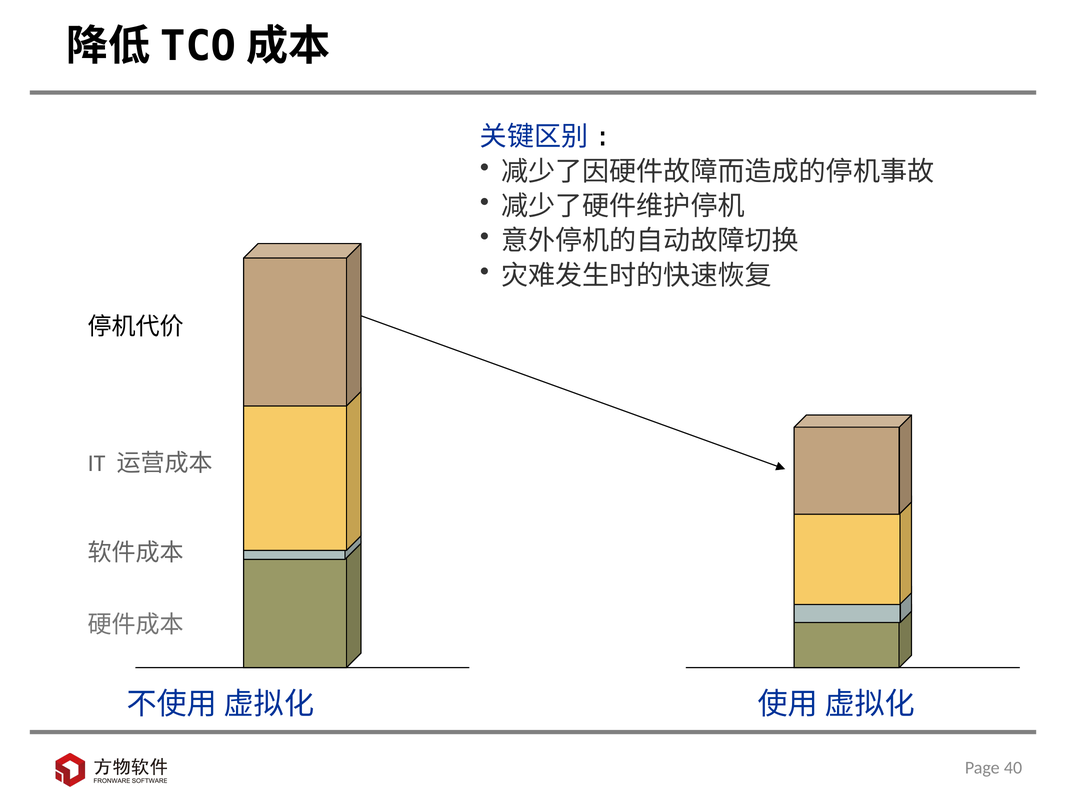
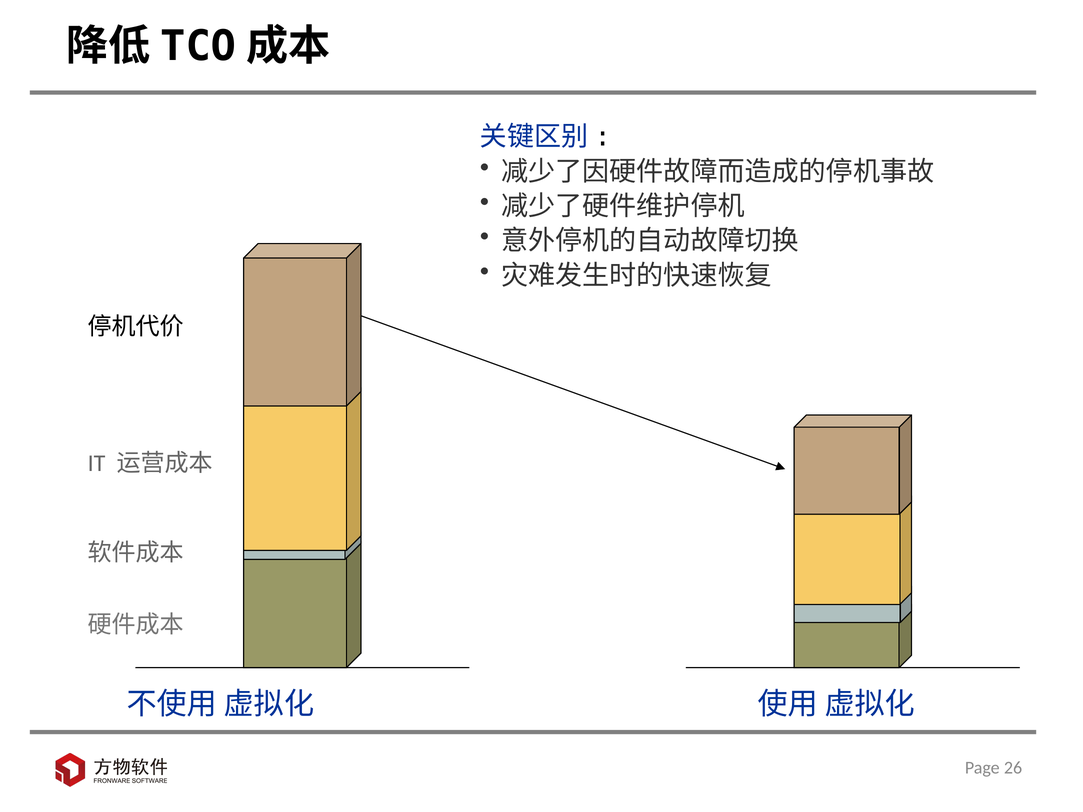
40: 40 -> 26 (1013, 768)
